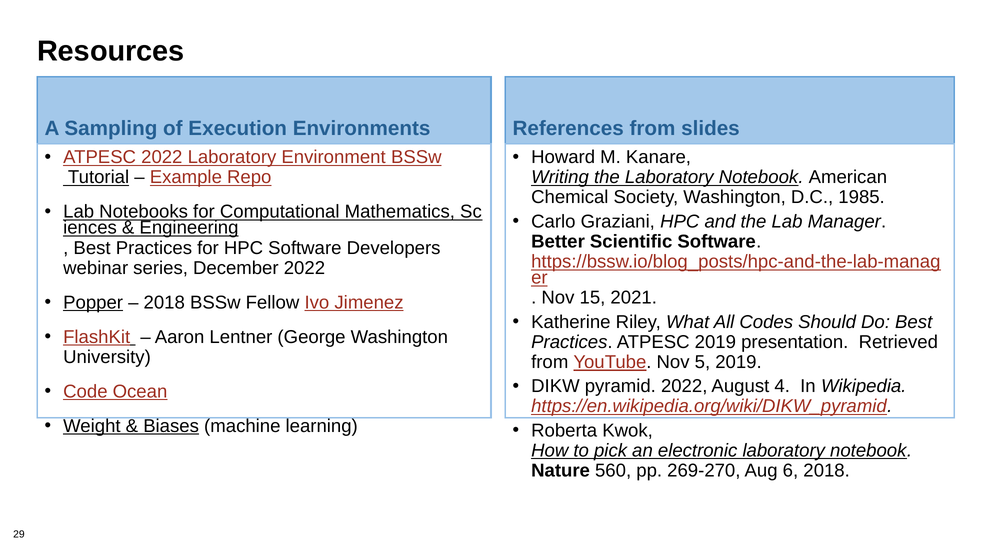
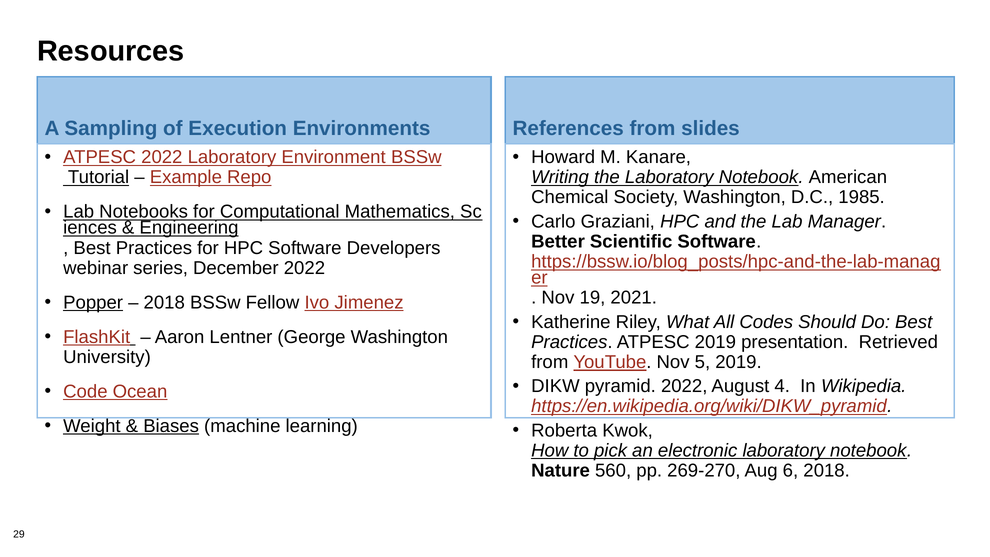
15: 15 -> 19 (592, 298)
